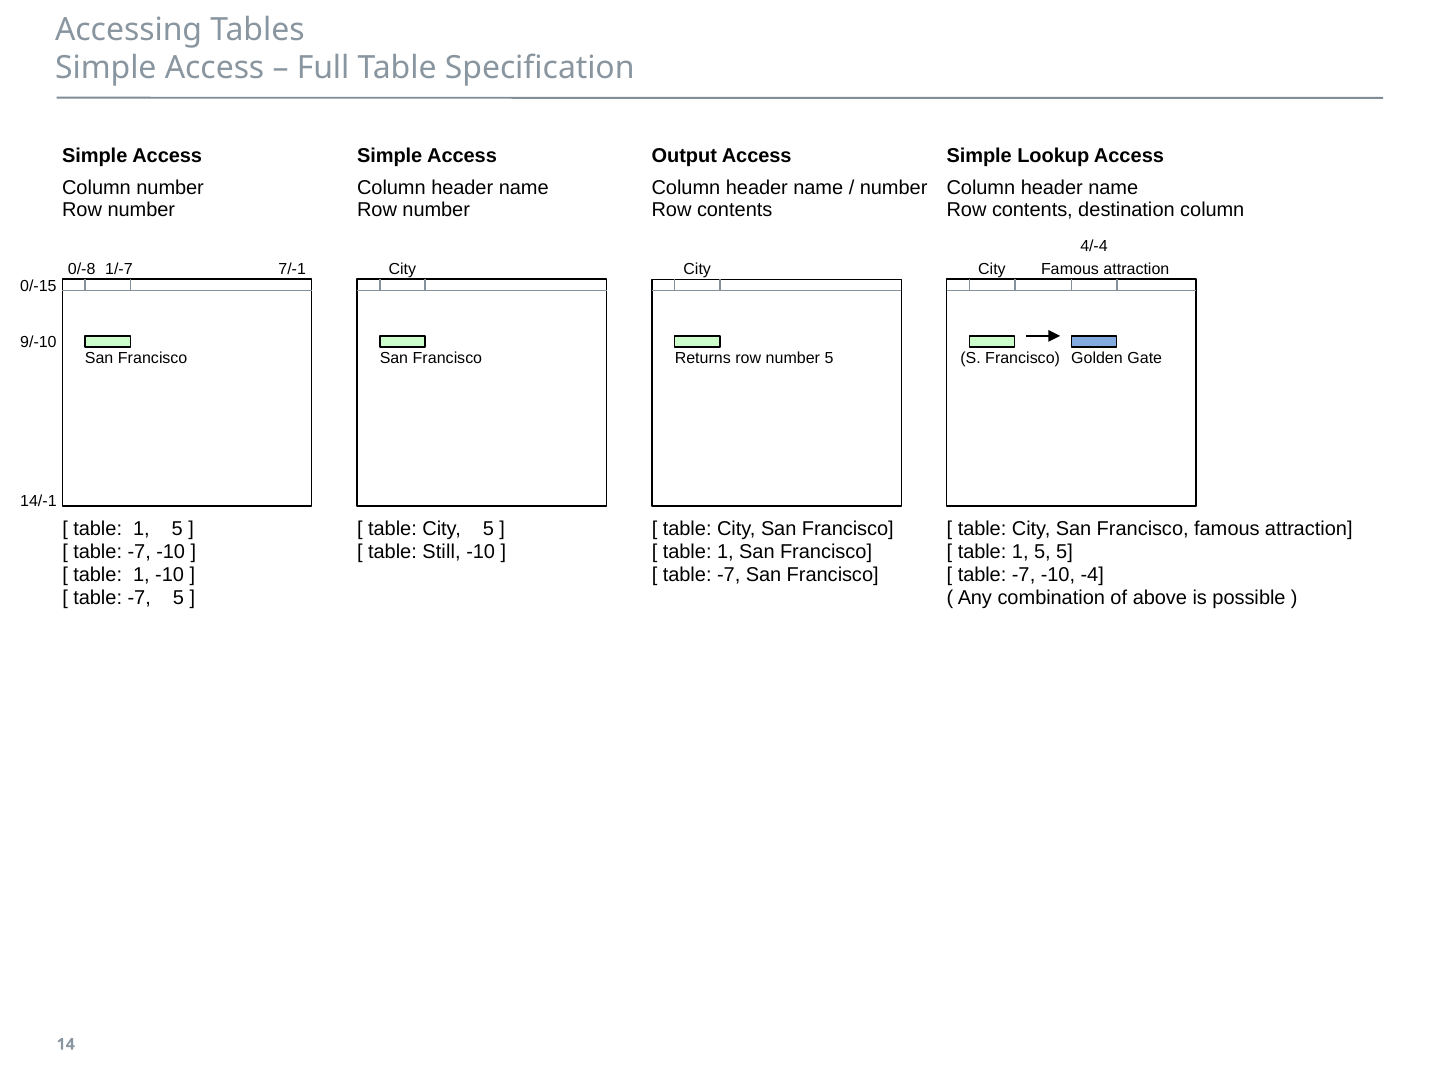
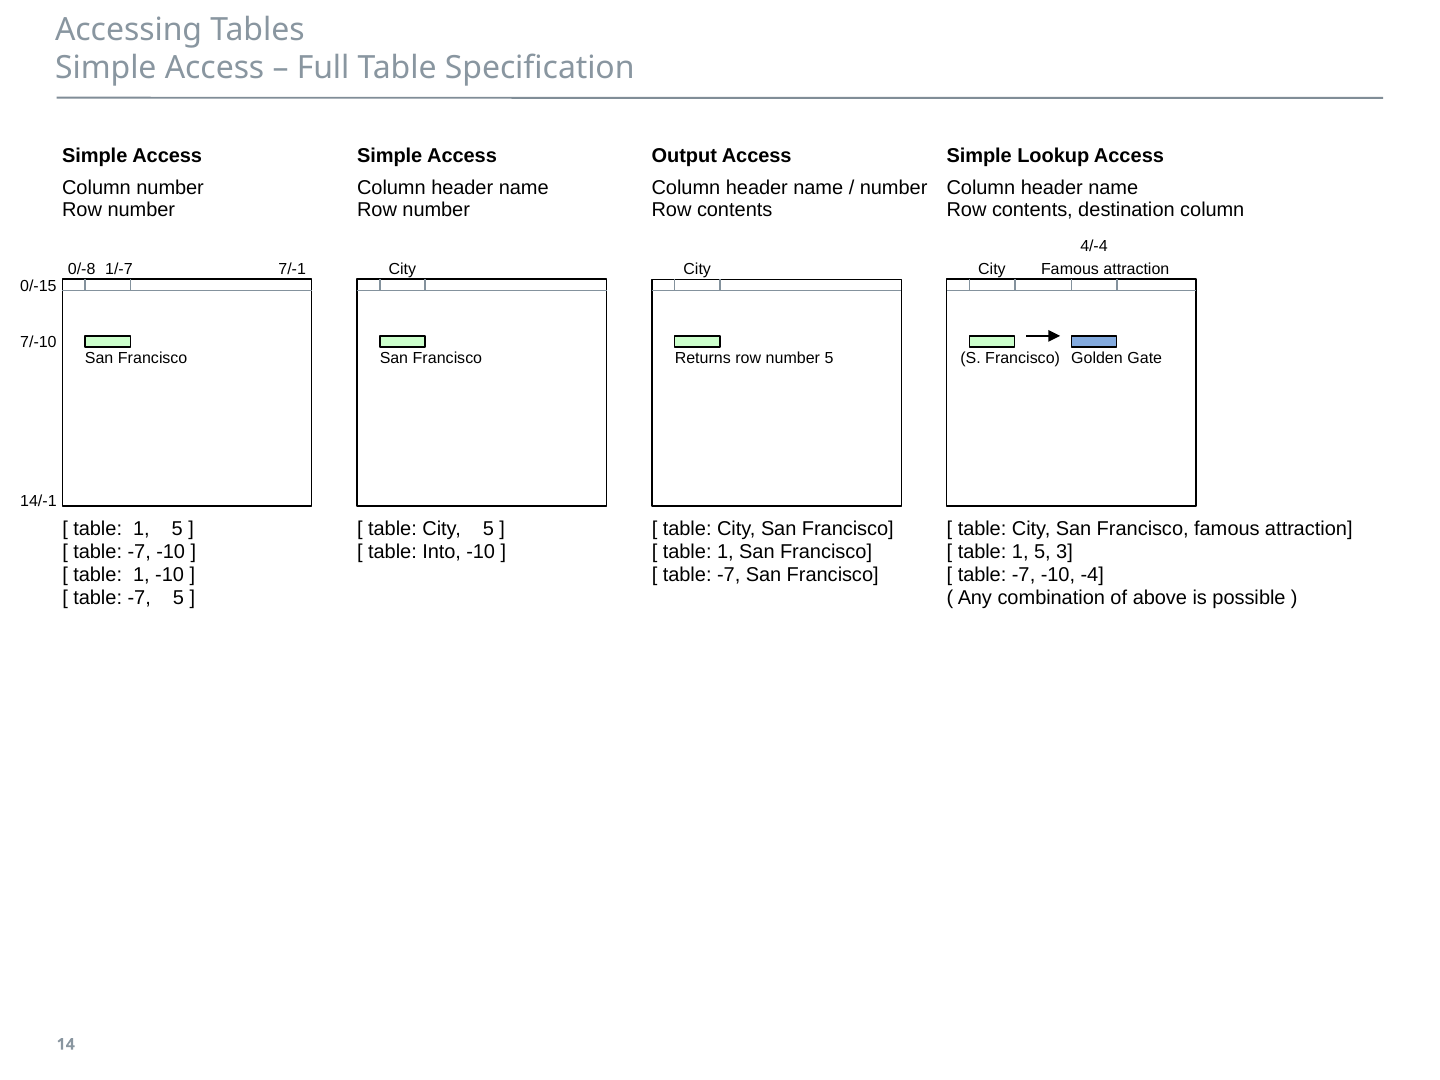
9/-10: 9/-10 -> 7/-10 (38, 343)
Still: Still -> Into (442, 552)
5 5: 5 -> 3 (1064, 552)
